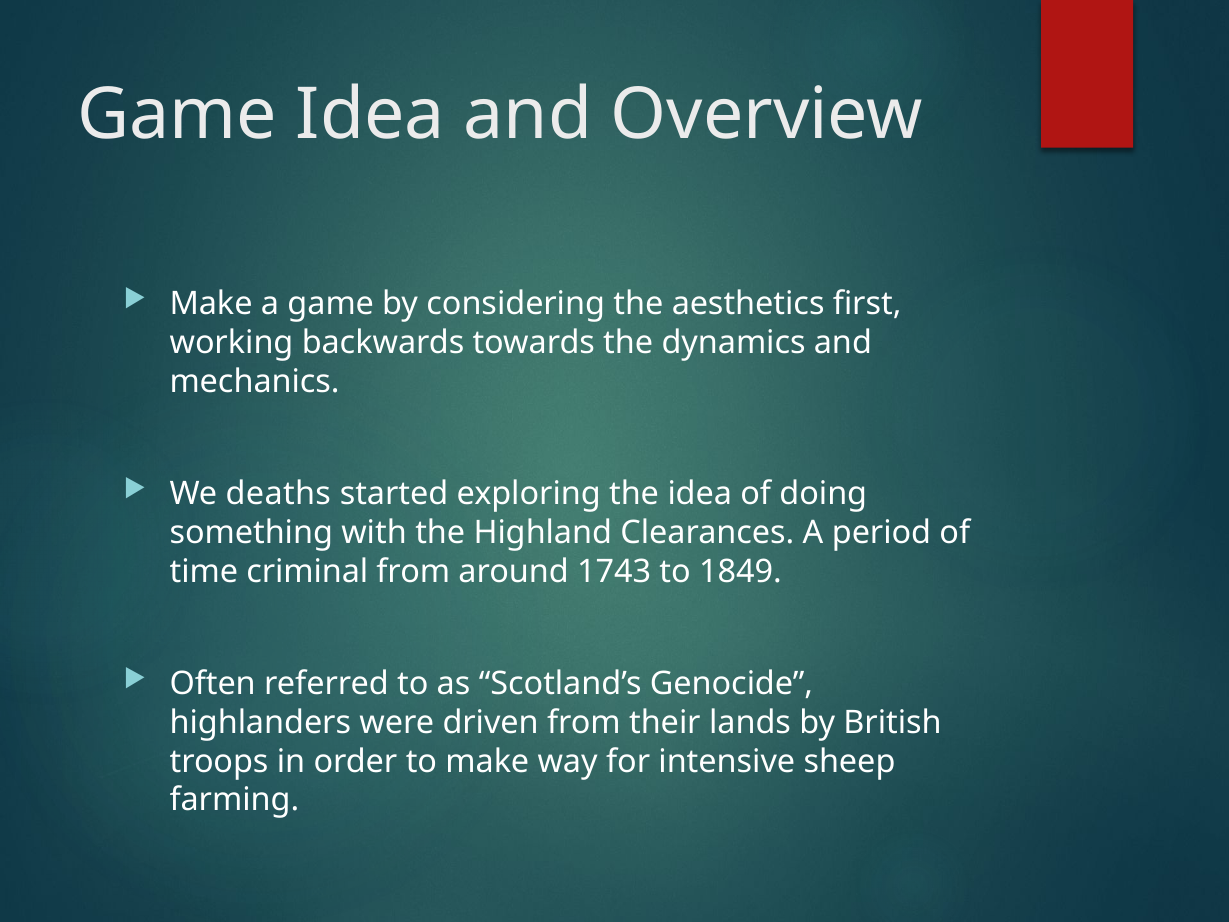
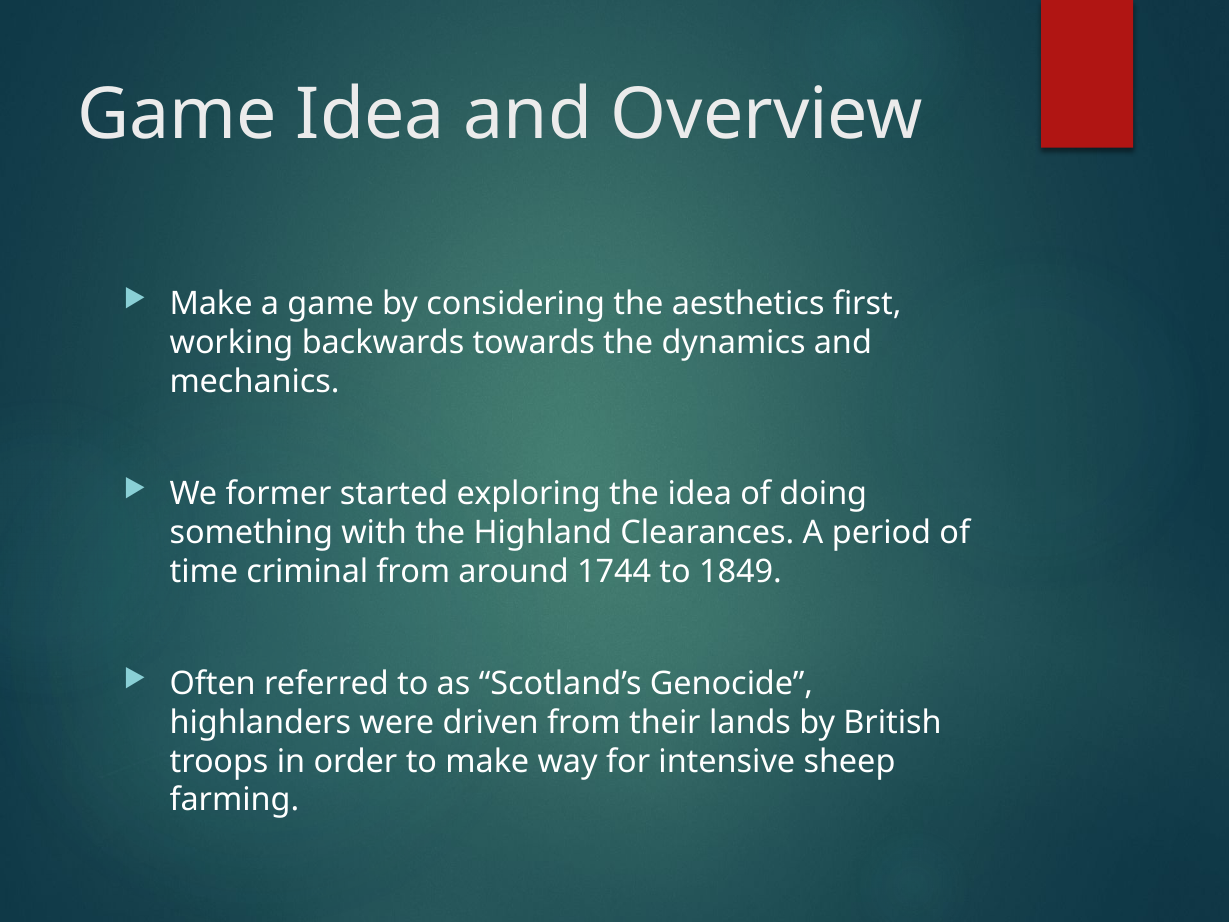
deaths: deaths -> former (279, 494)
1743: 1743 -> 1744 (614, 571)
